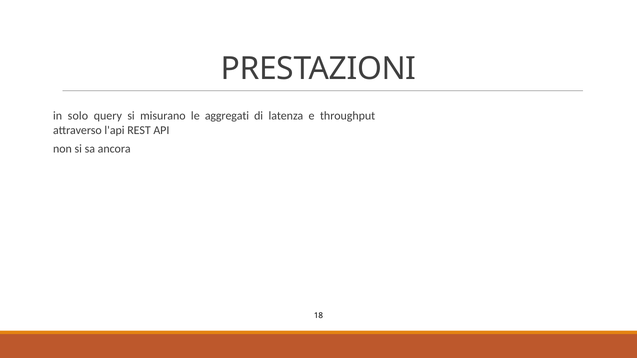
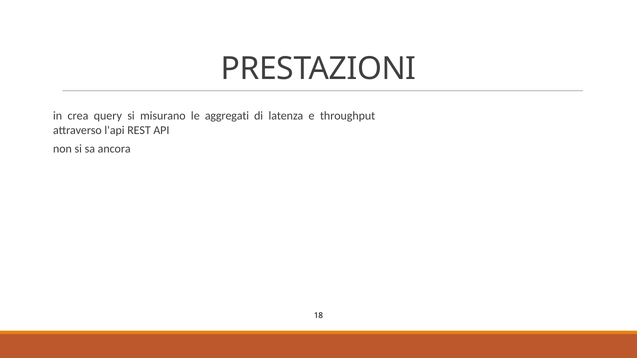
solo: solo -> crea (78, 116)
